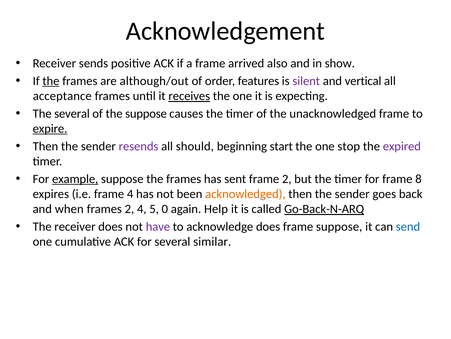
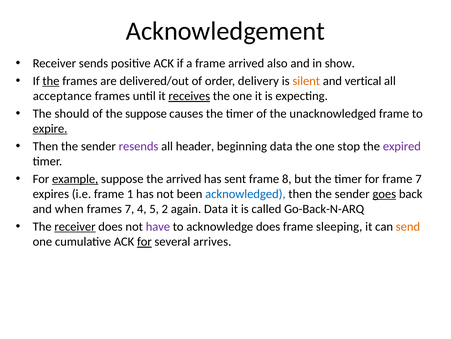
although/out: although/out -> delivered/out (154, 81)
features: features -> delivery (258, 81)
silent colour: purple -> orange (306, 81)
The several: several -> should (72, 113)
should: should -> header (195, 146)
beginning start: start -> data (281, 146)
suppose the frames: frames -> arrived (184, 179)
frame 2: 2 -> 8 (287, 179)
frame 8: 8 -> 7 (418, 179)
frame 4: 4 -> 1 (130, 194)
acknowledged colour: orange -> blue (245, 194)
goes underline: none -> present (384, 194)
frames 2: 2 -> 7 (129, 209)
0: 0 -> 2 (165, 209)
again Help: Help -> Data (216, 209)
Go-Back-N-ARQ underline: present -> none (324, 209)
receiver underline: none -> present (75, 226)
frame suppose: suppose -> sleeping (339, 226)
send colour: blue -> orange (408, 226)
for underline: none -> present (144, 241)
similar: similar -> arrives (212, 241)
